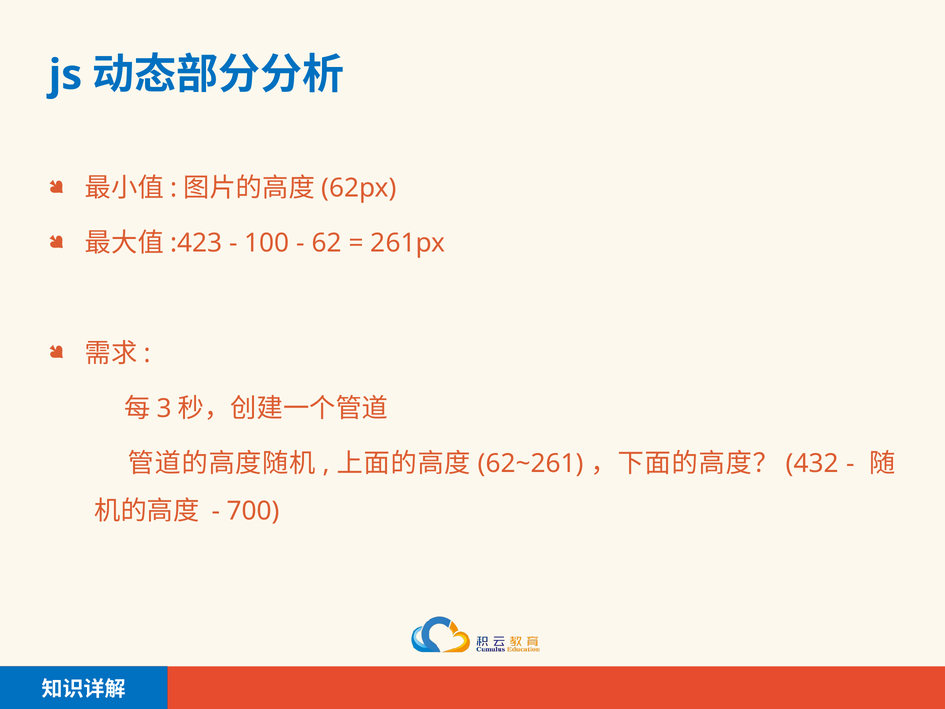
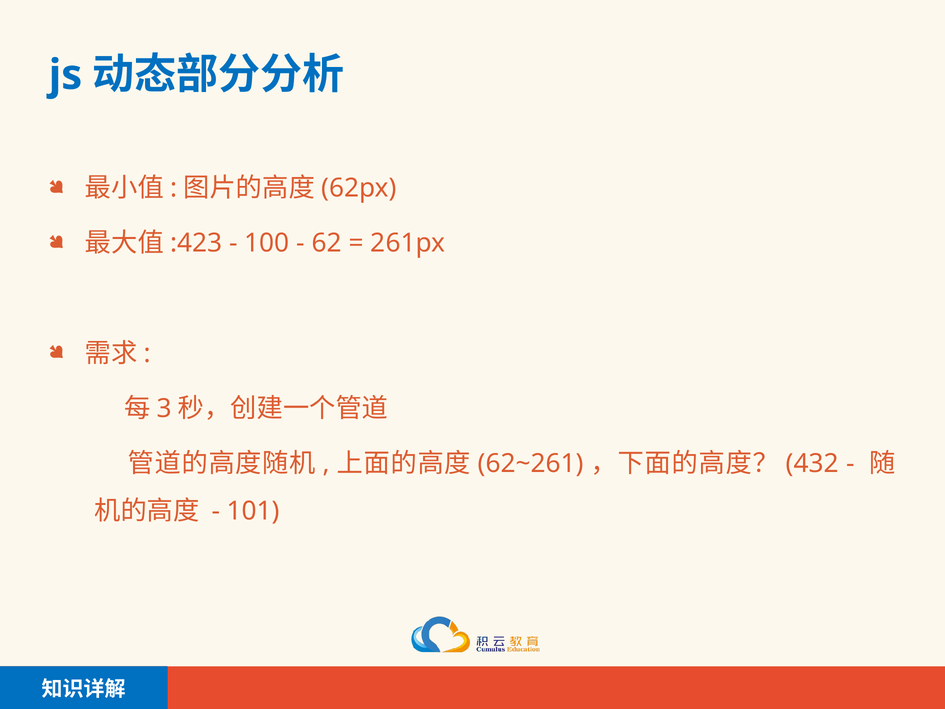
700: 700 -> 101 (253, 511)
